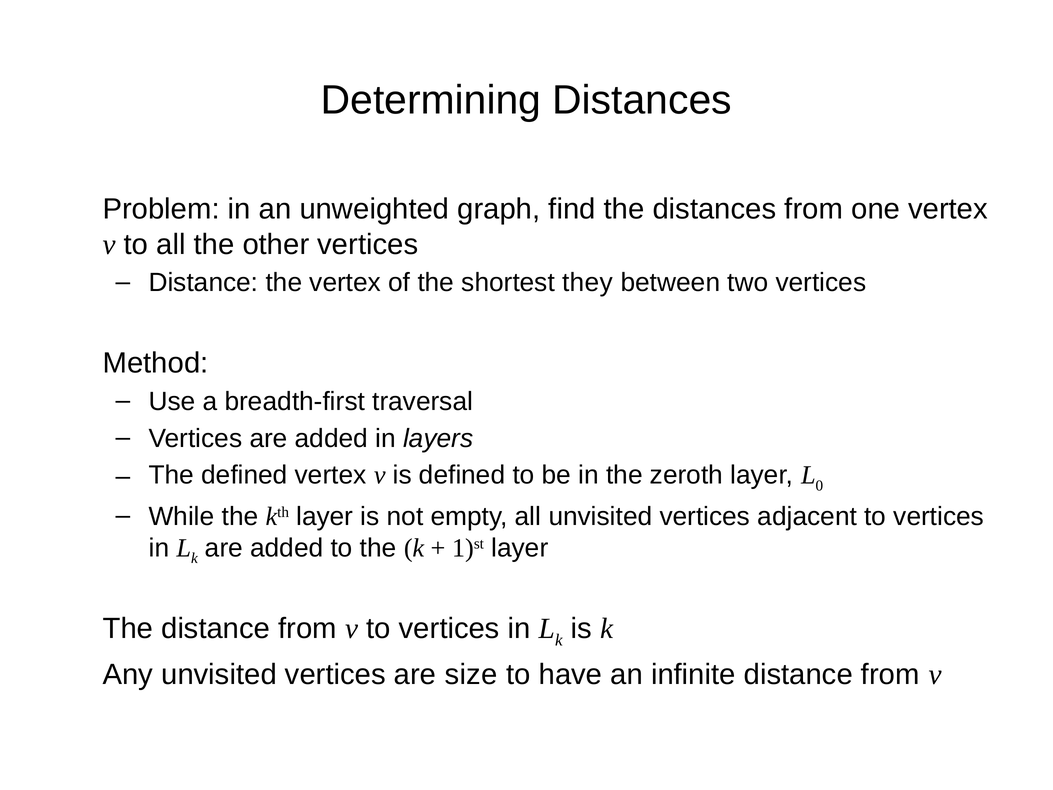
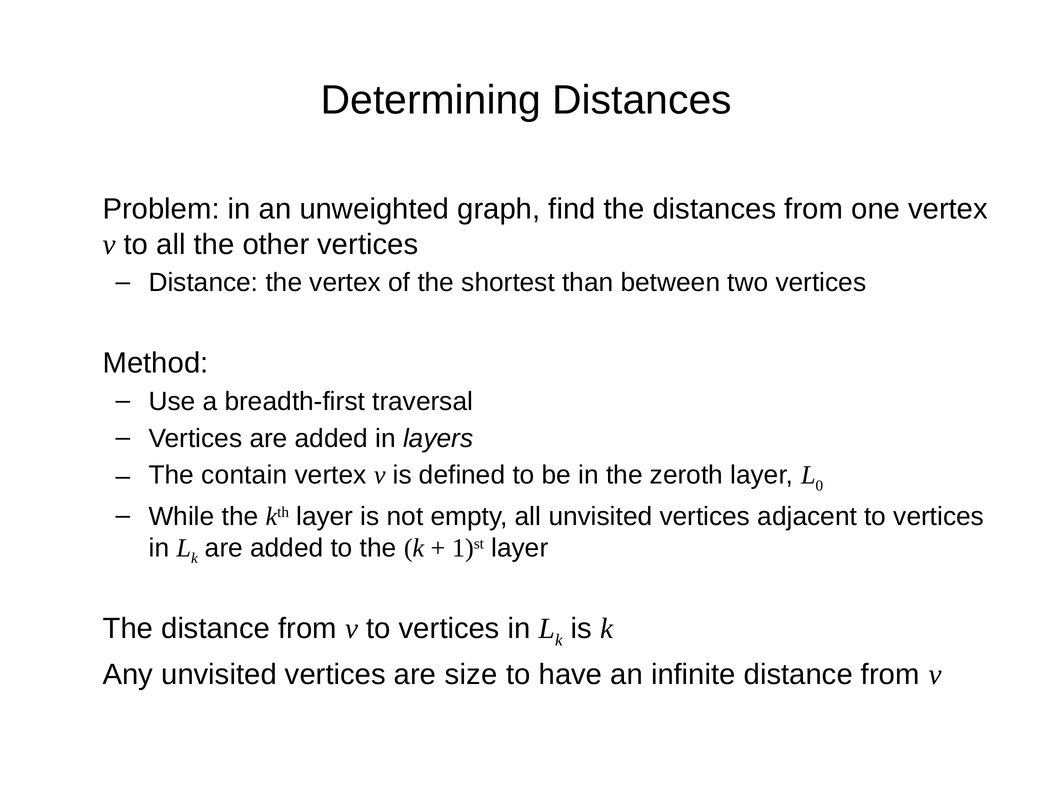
they: they -> than (588, 283)
The defined: defined -> contain (244, 475)
